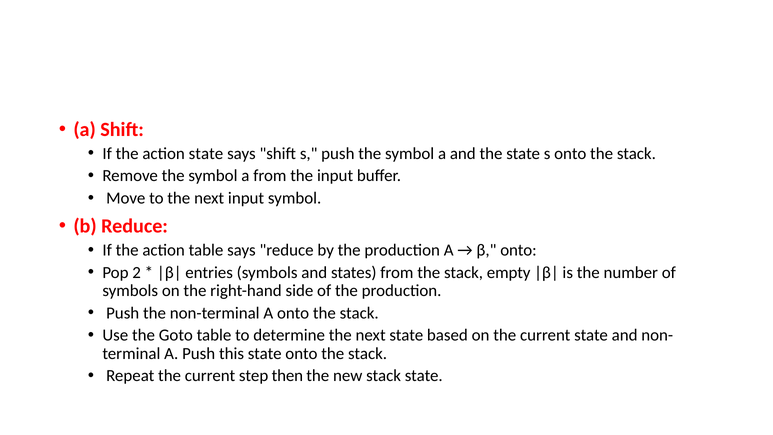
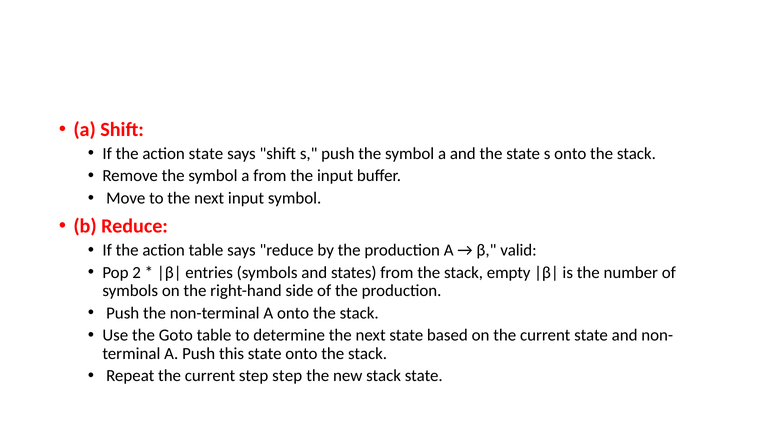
β onto: onto -> valid (518, 250)
step then: then -> step (287, 376)
